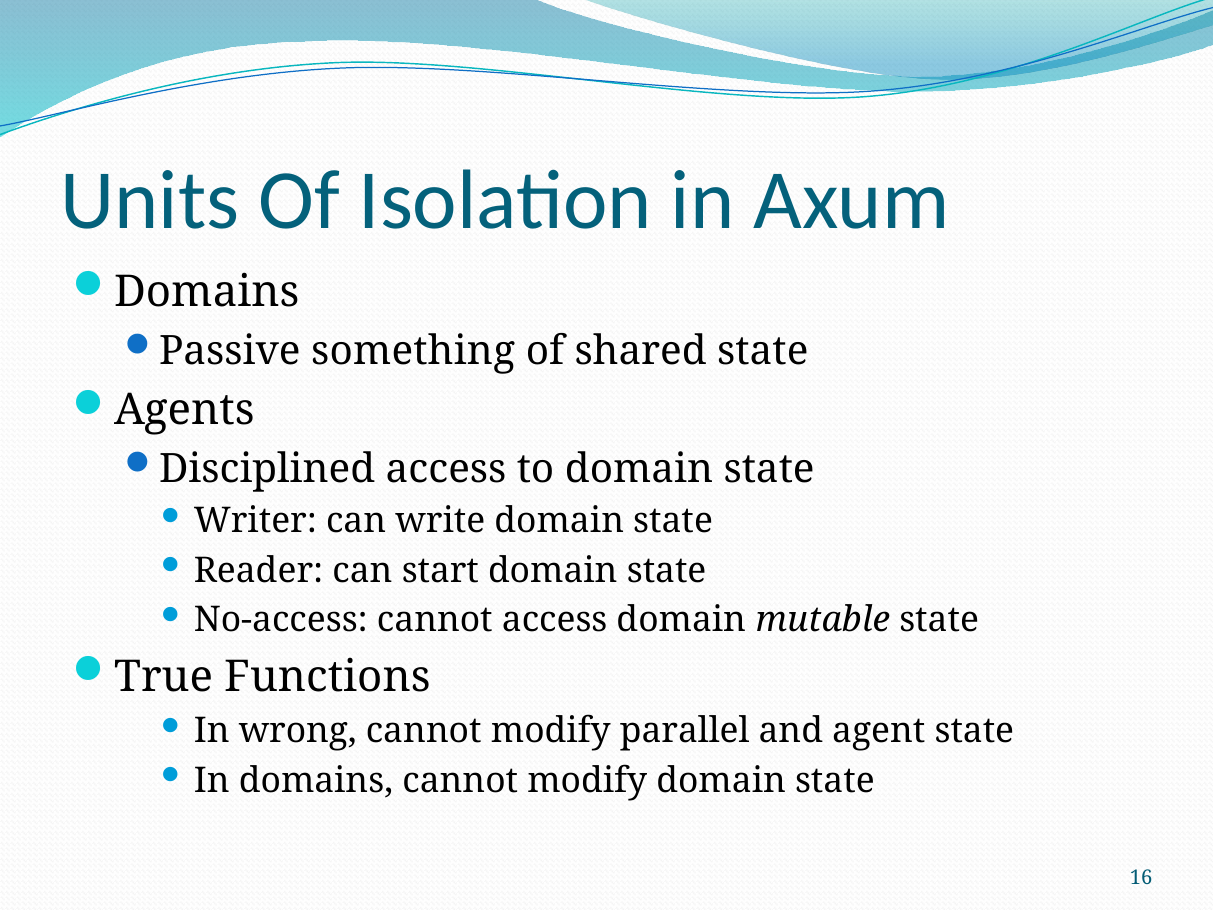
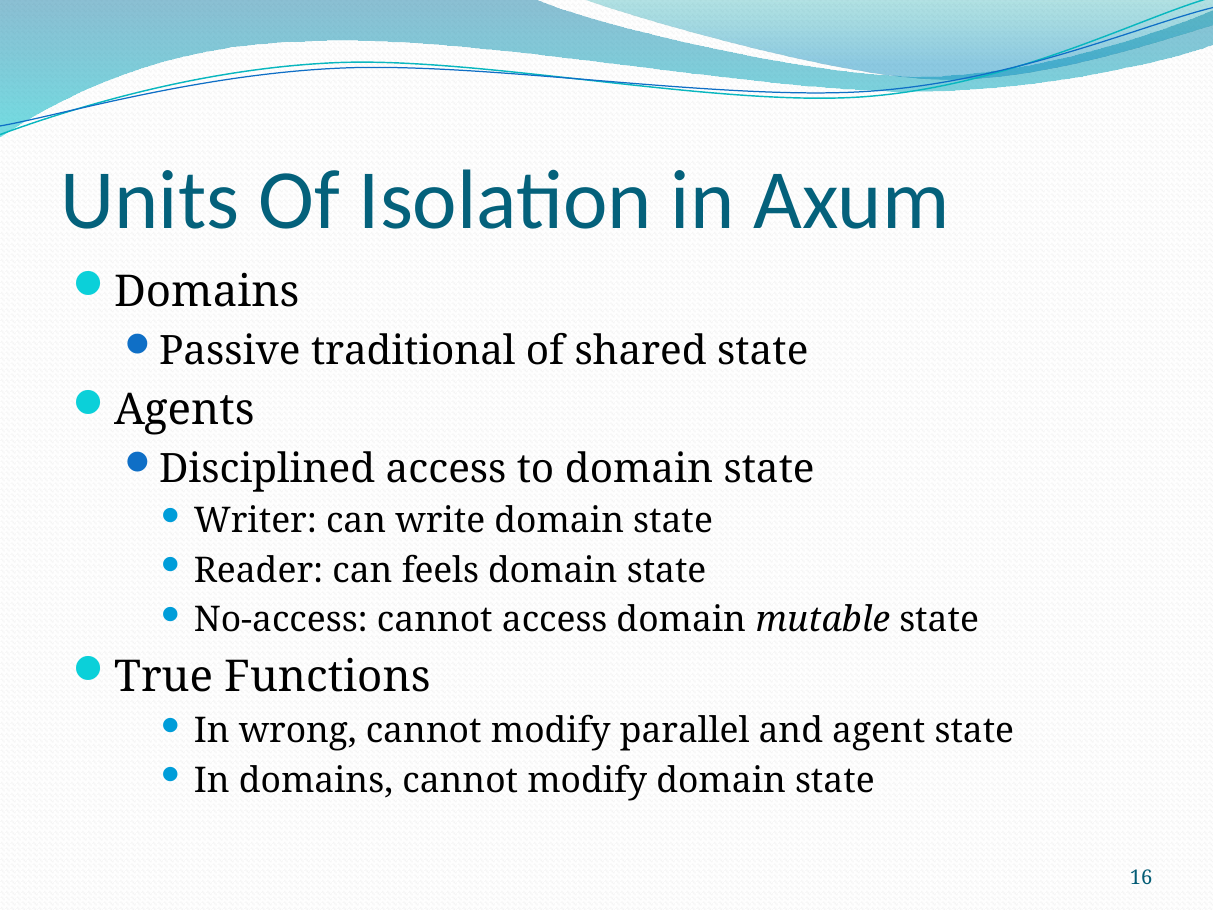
something: something -> traditional (413, 351)
start: start -> feels (440, 570)
